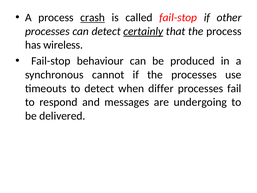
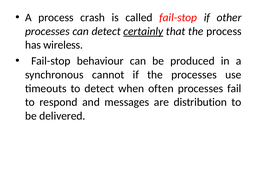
crash underline: present -> none (93, 18)
differ: differ -> often (161, 88)
undergoing: undergoing -> distribution (200, 102)
